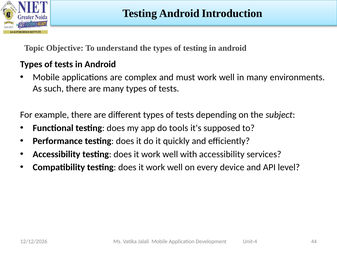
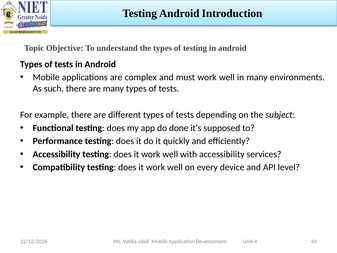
tools: tools -> done (179, 128)
